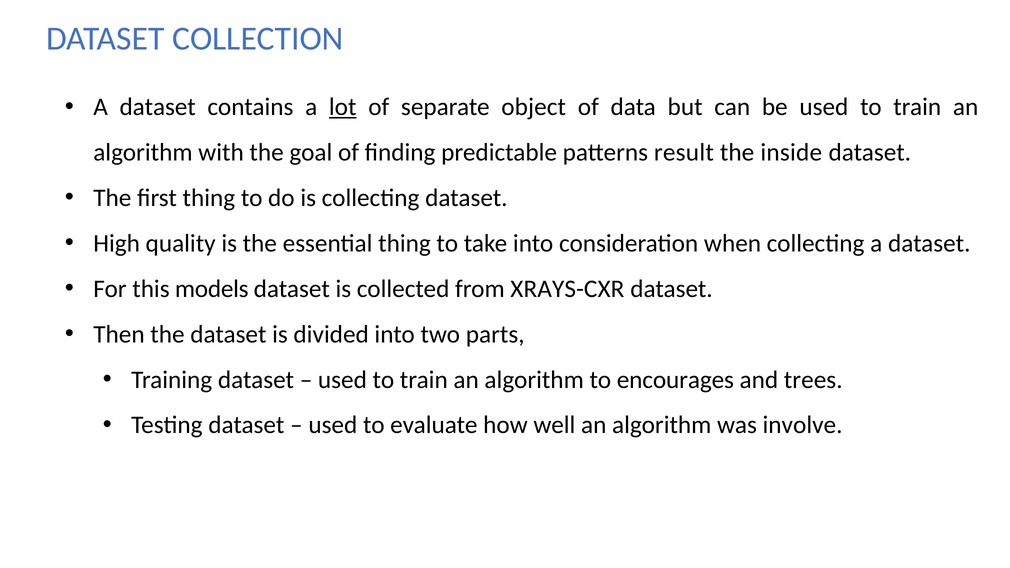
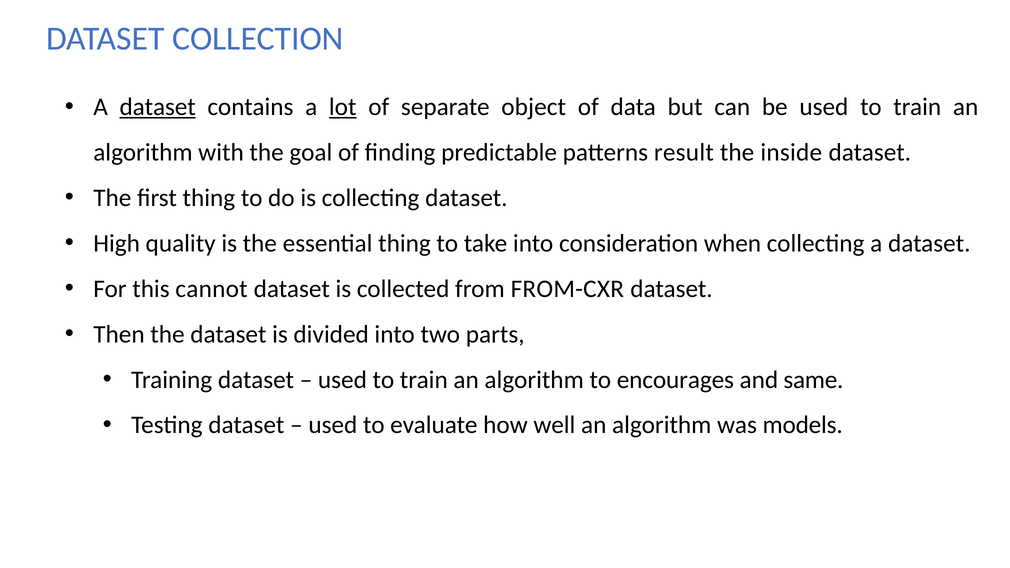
dataset underline: none -> present (158, 107)
models: models -> cannot (212, 289)
XRAYS-CXR: XRAYS-CXR -> FROM-CXR (567, 289)
trees: trees -> same (813, 380)
involve: involve -> models (803, 425)
